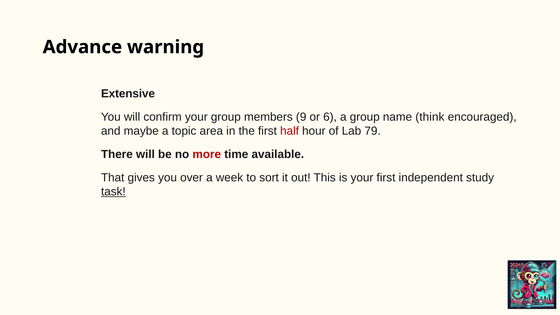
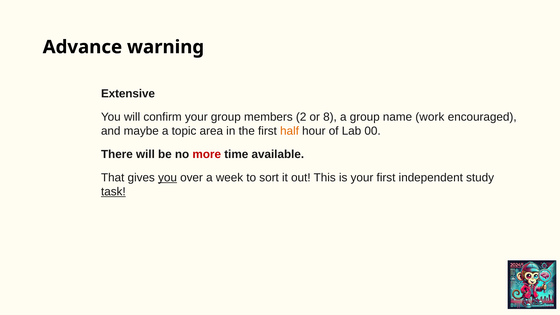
9: 9 -> 2 (301, 117)
6: 6 -> 8 (330, 117)
think: think -> work (430, 117)
half colour: red -> orange (290, 131)
79: 79 -> 00 (373, 131)
you underline: none -> present (168, 178)
